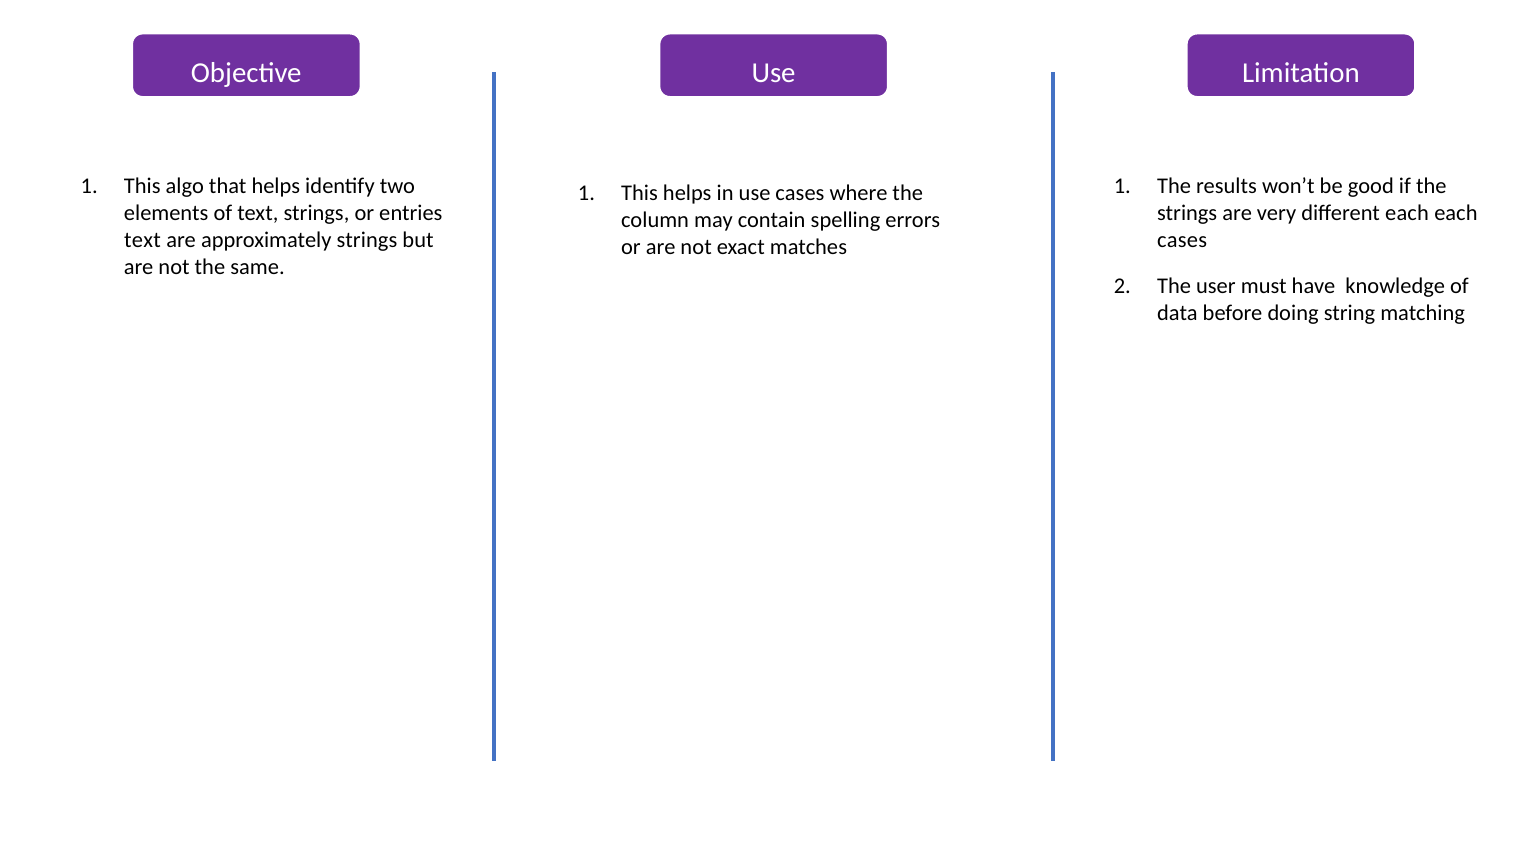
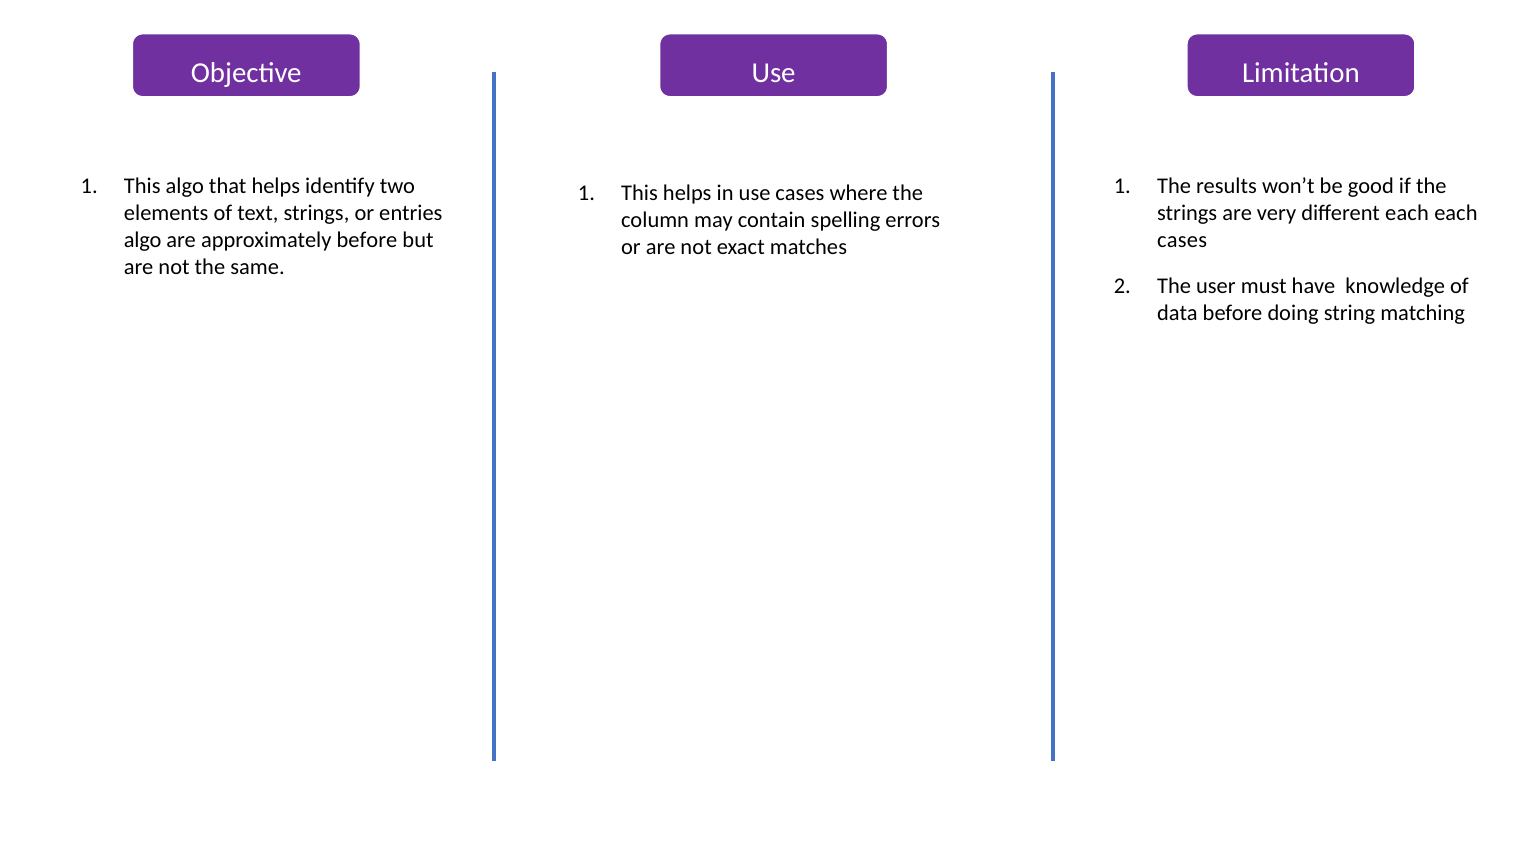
text: text -> algo (143, 240)
approximately strings: strings -> before (367, 240)
